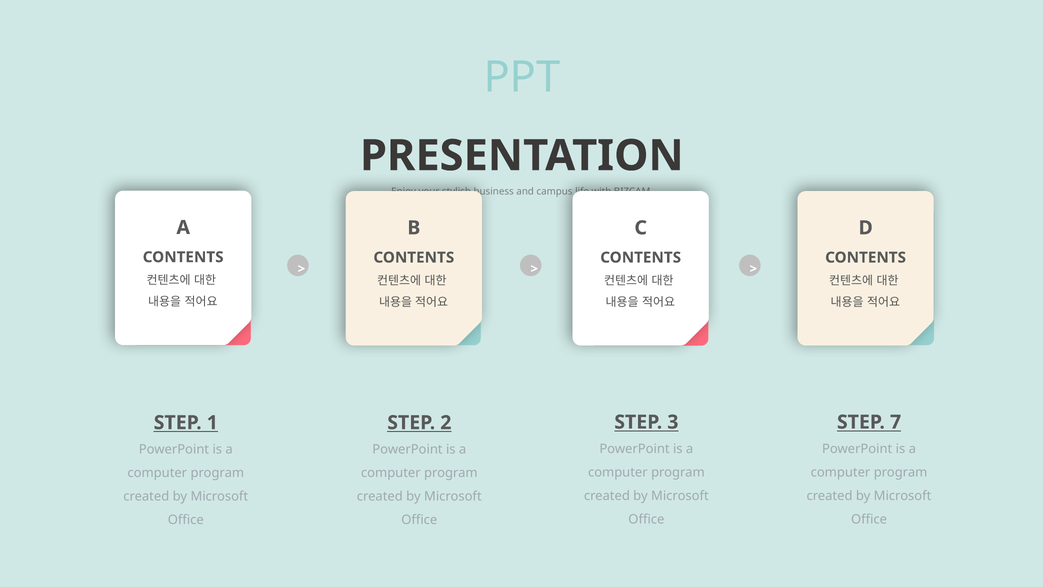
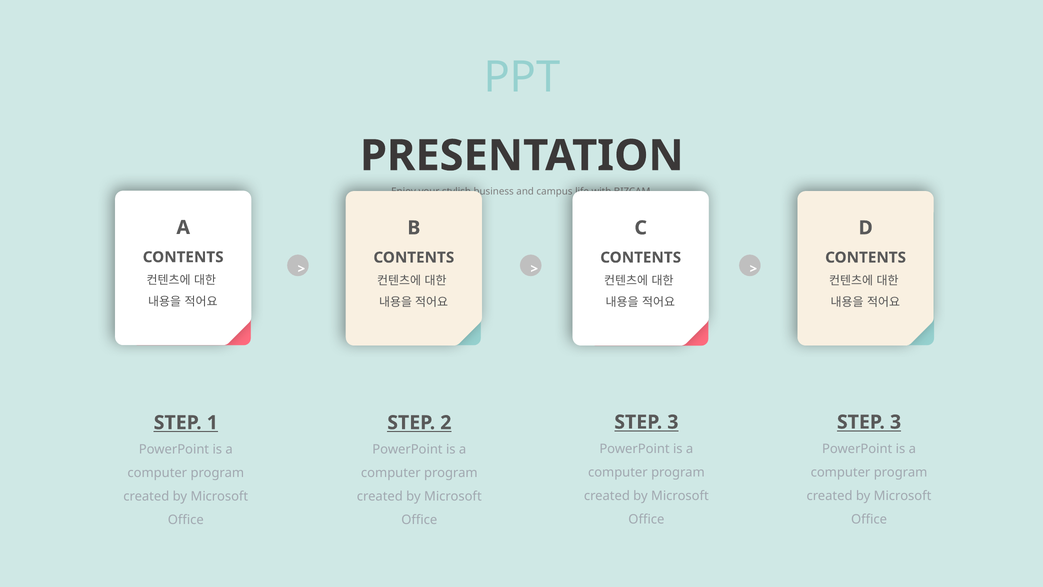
7: 7 -> 3 (896, 422)
